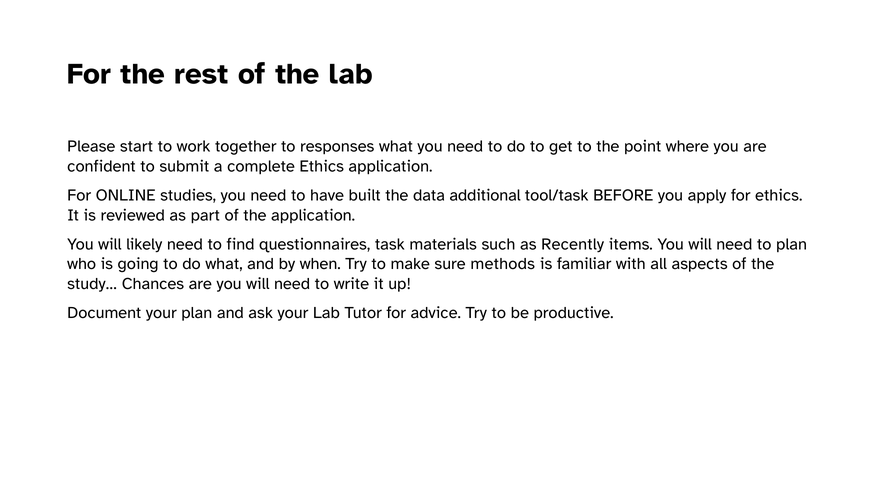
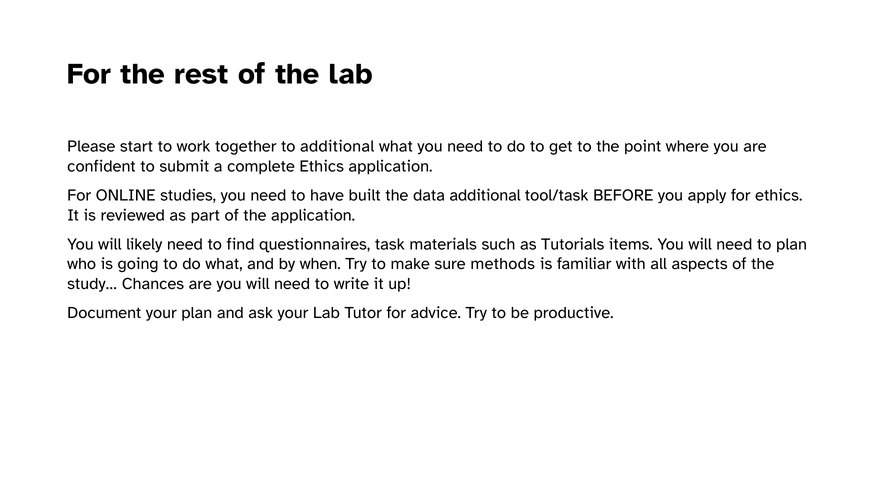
to responses: responses -> additional (337, 146)
Recently: Recently -> Tutorials (573, 244)
